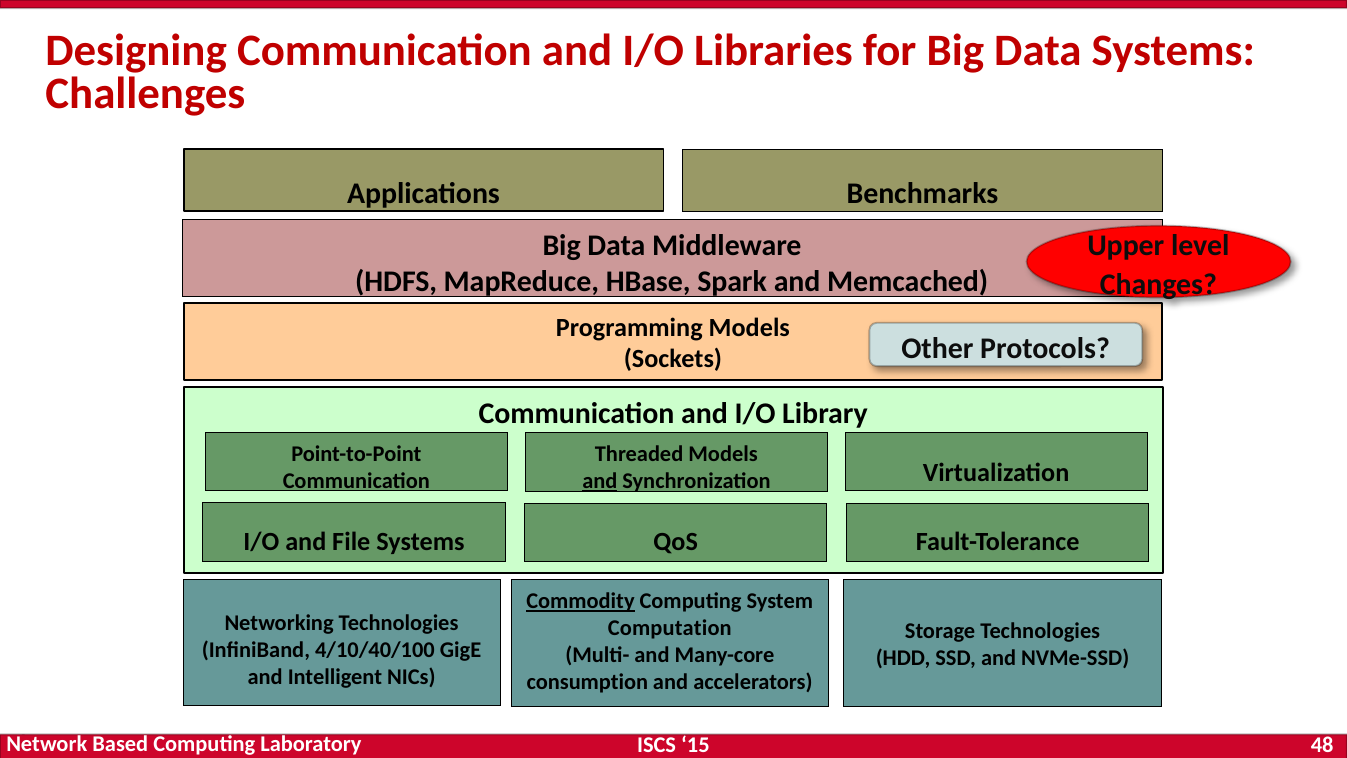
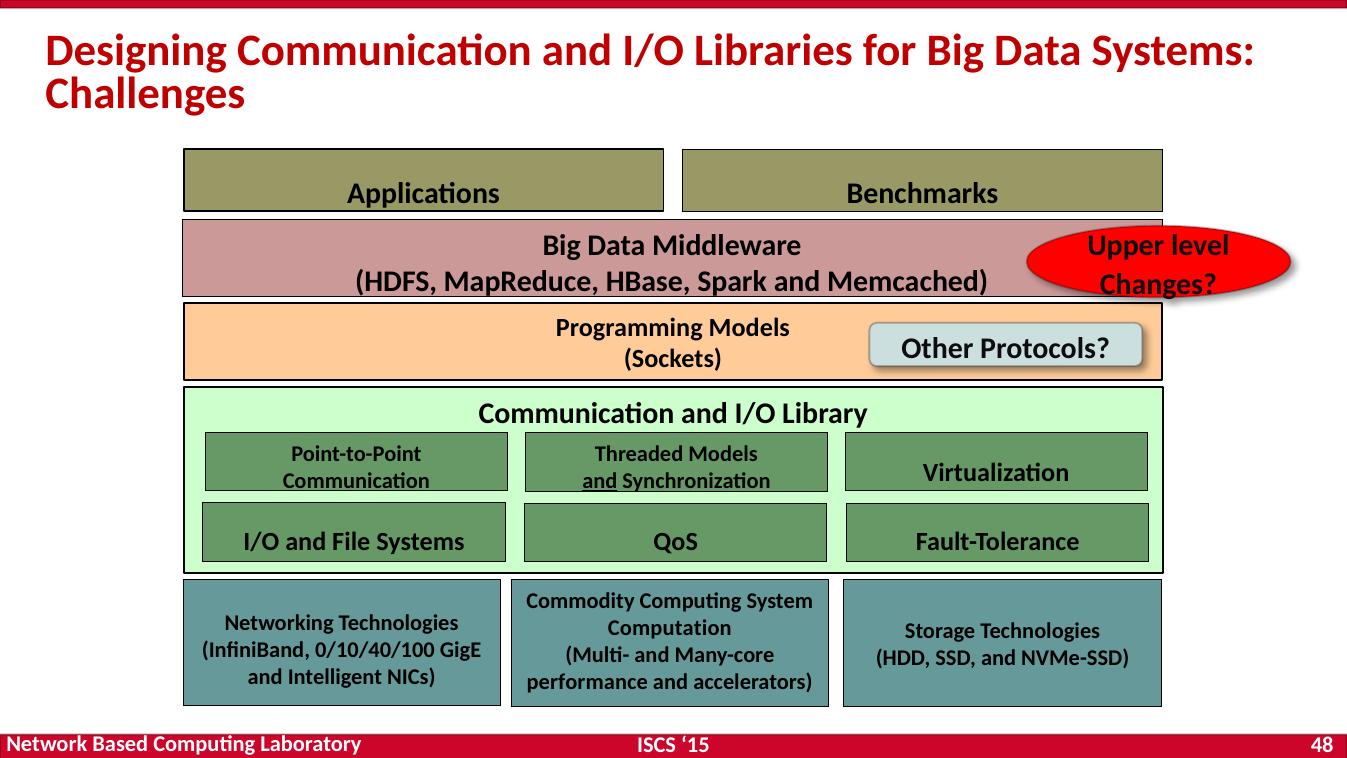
Commodity underline: present -> none (580, 601)
4/10/40/100: 4/10/40/100 -> 0/10/40/100 (375, 650)
consumption: consumption -> performance (587, 682)
